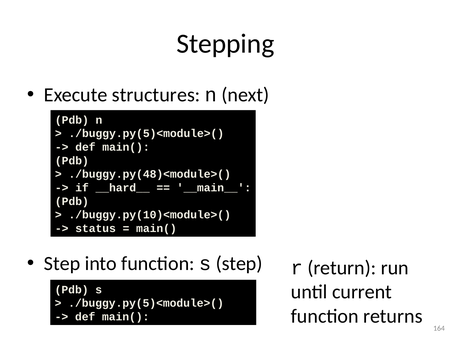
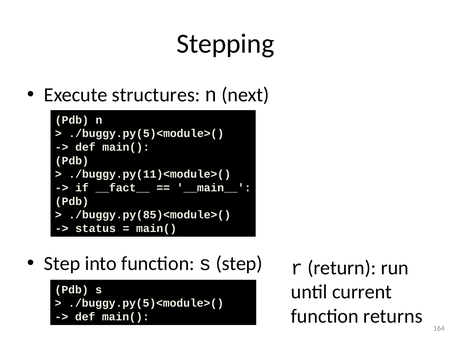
./buggy.py(48)<module>(: ./buggy.py(48)<module>( -> ./buggy.py(11)<module>( (150, 174)
__hard__: __hard__ -> __fact__ (123, 187)
./buggy.py(10)<module>(: ./buggy.py(10)<module>( -> ./buggy.py(85)<module>( (150, 214)
